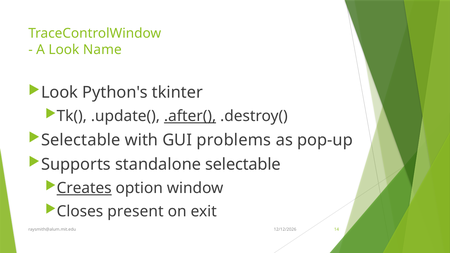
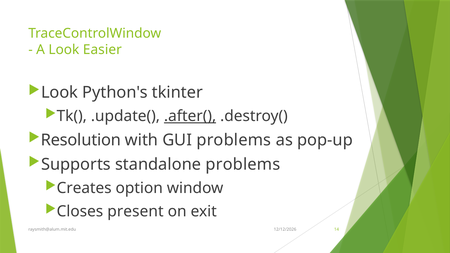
Name: Name -> Easier (102, 50)
Selectable: Selectable -> Resolution (81, 140)
standalone selectable: selectable -> problems (243, 164)
Creates underline: present -> none (84, 188)
